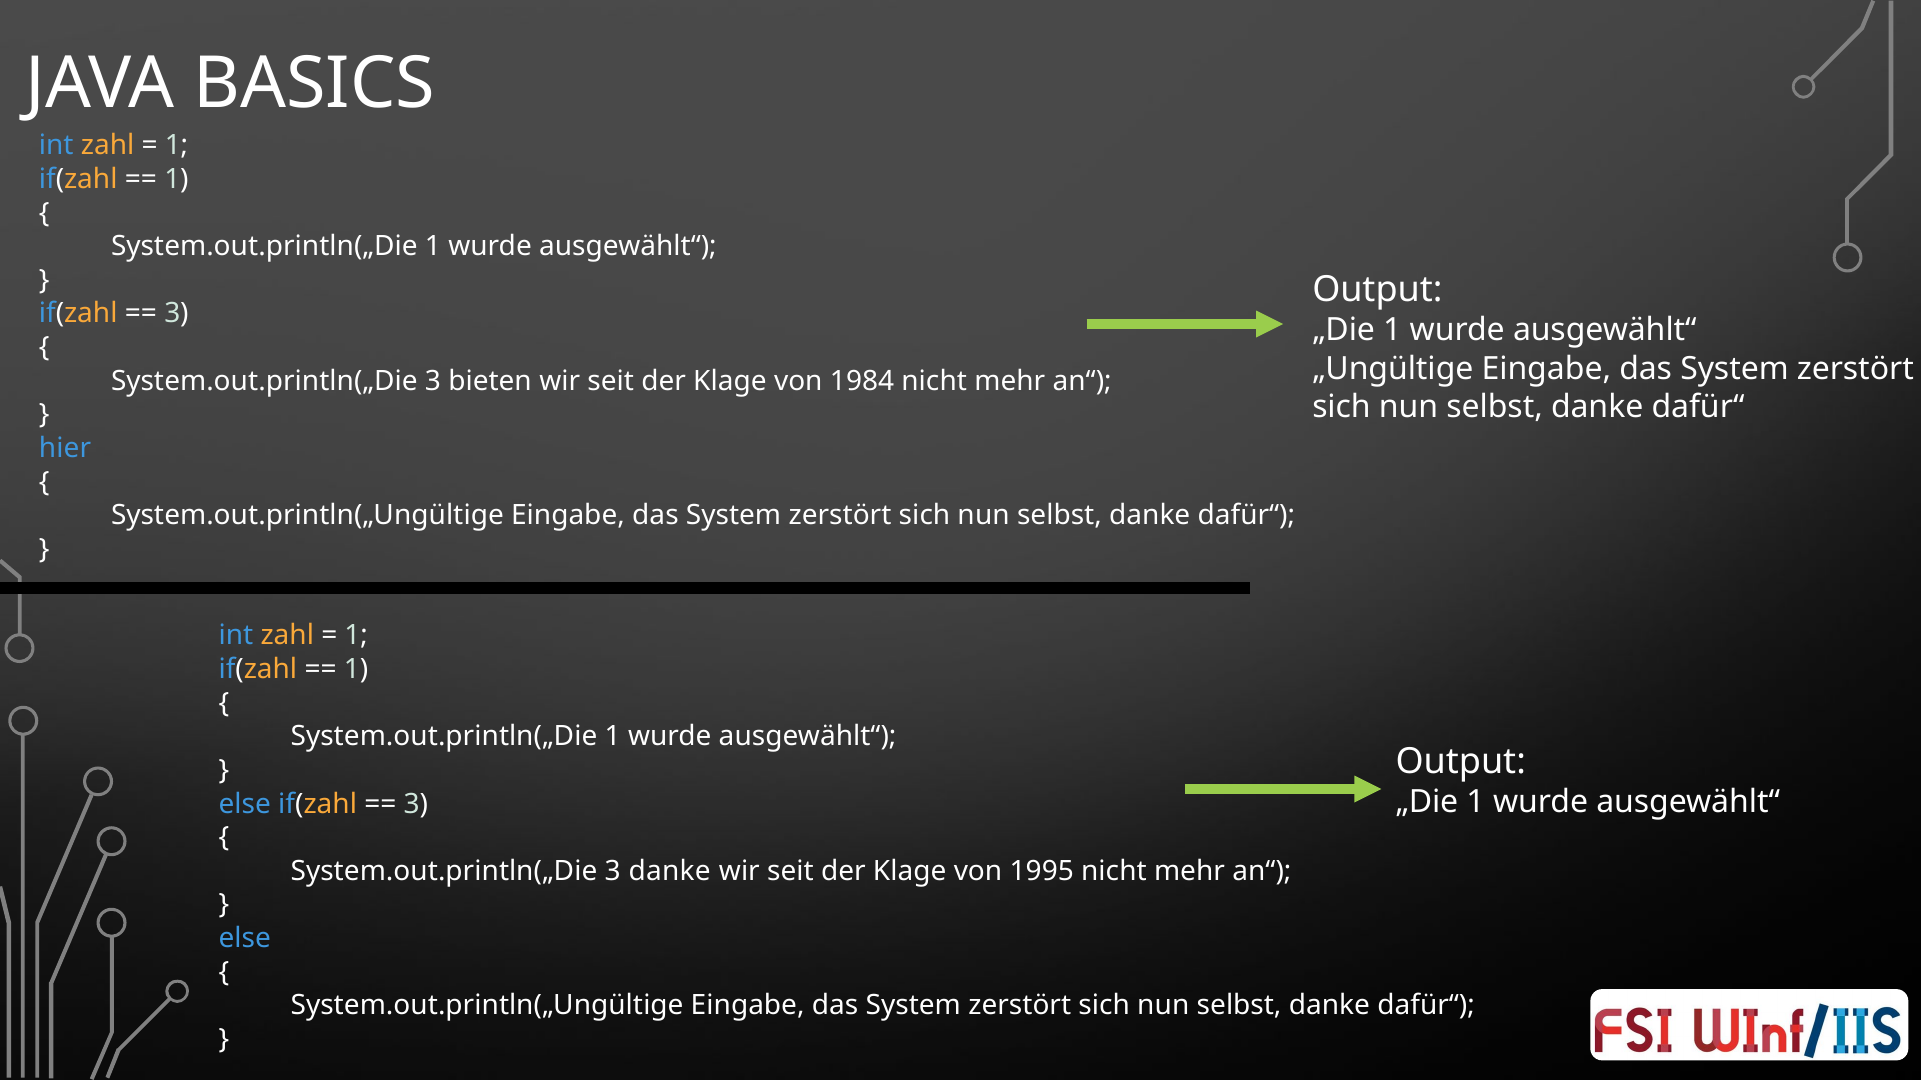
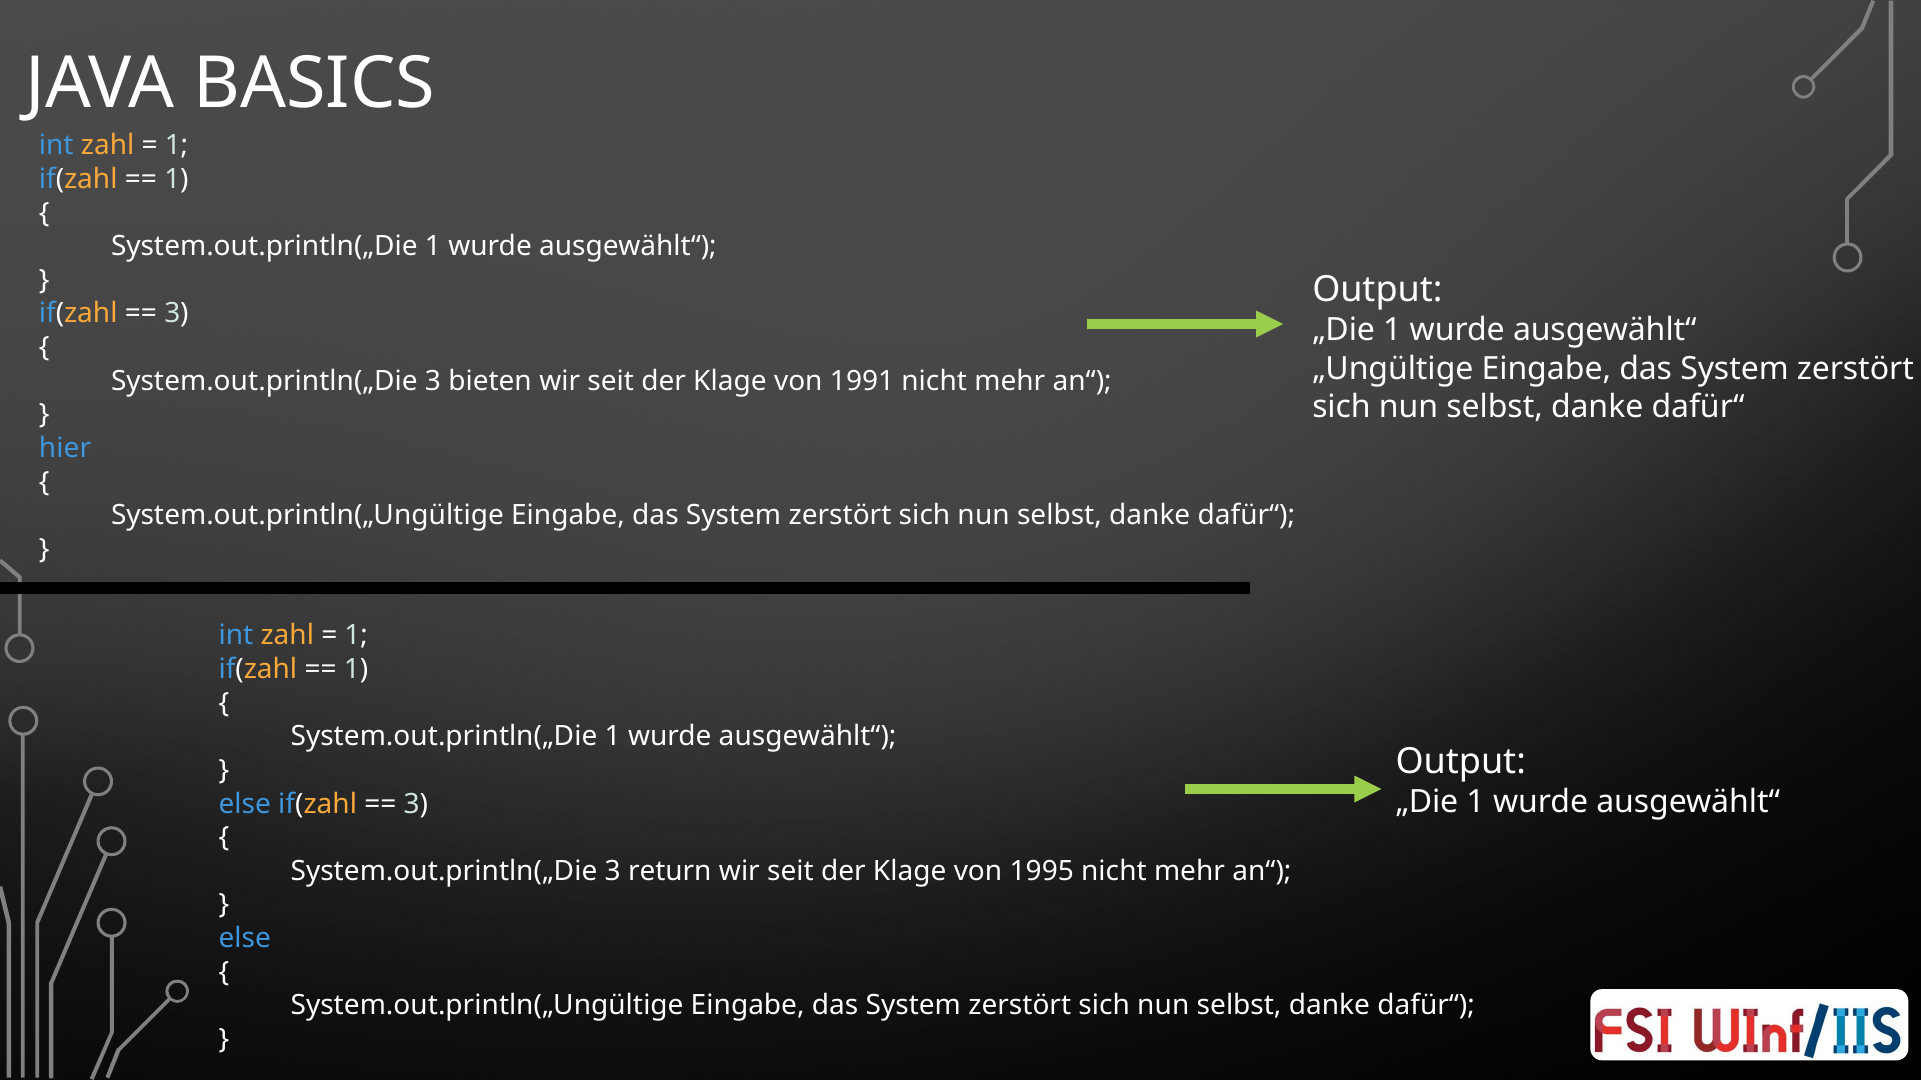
1984: 1984 -> 1991 (862, 381)
3 danke: danke -> return (670, 871)
